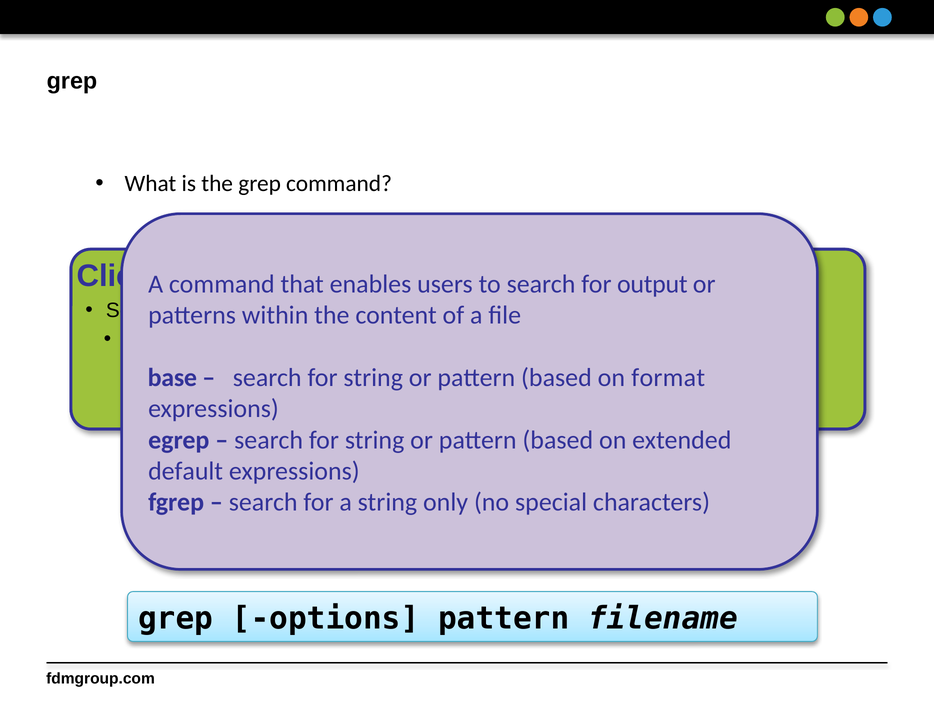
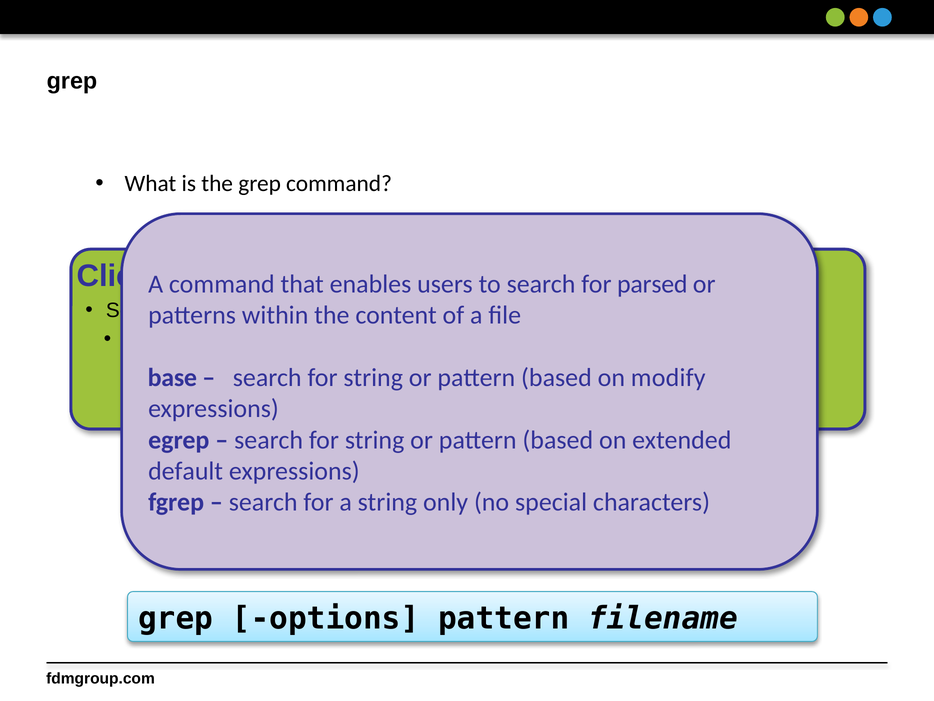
output: output -> parsed (652, 284)
format: format -> modify (668, 377)
